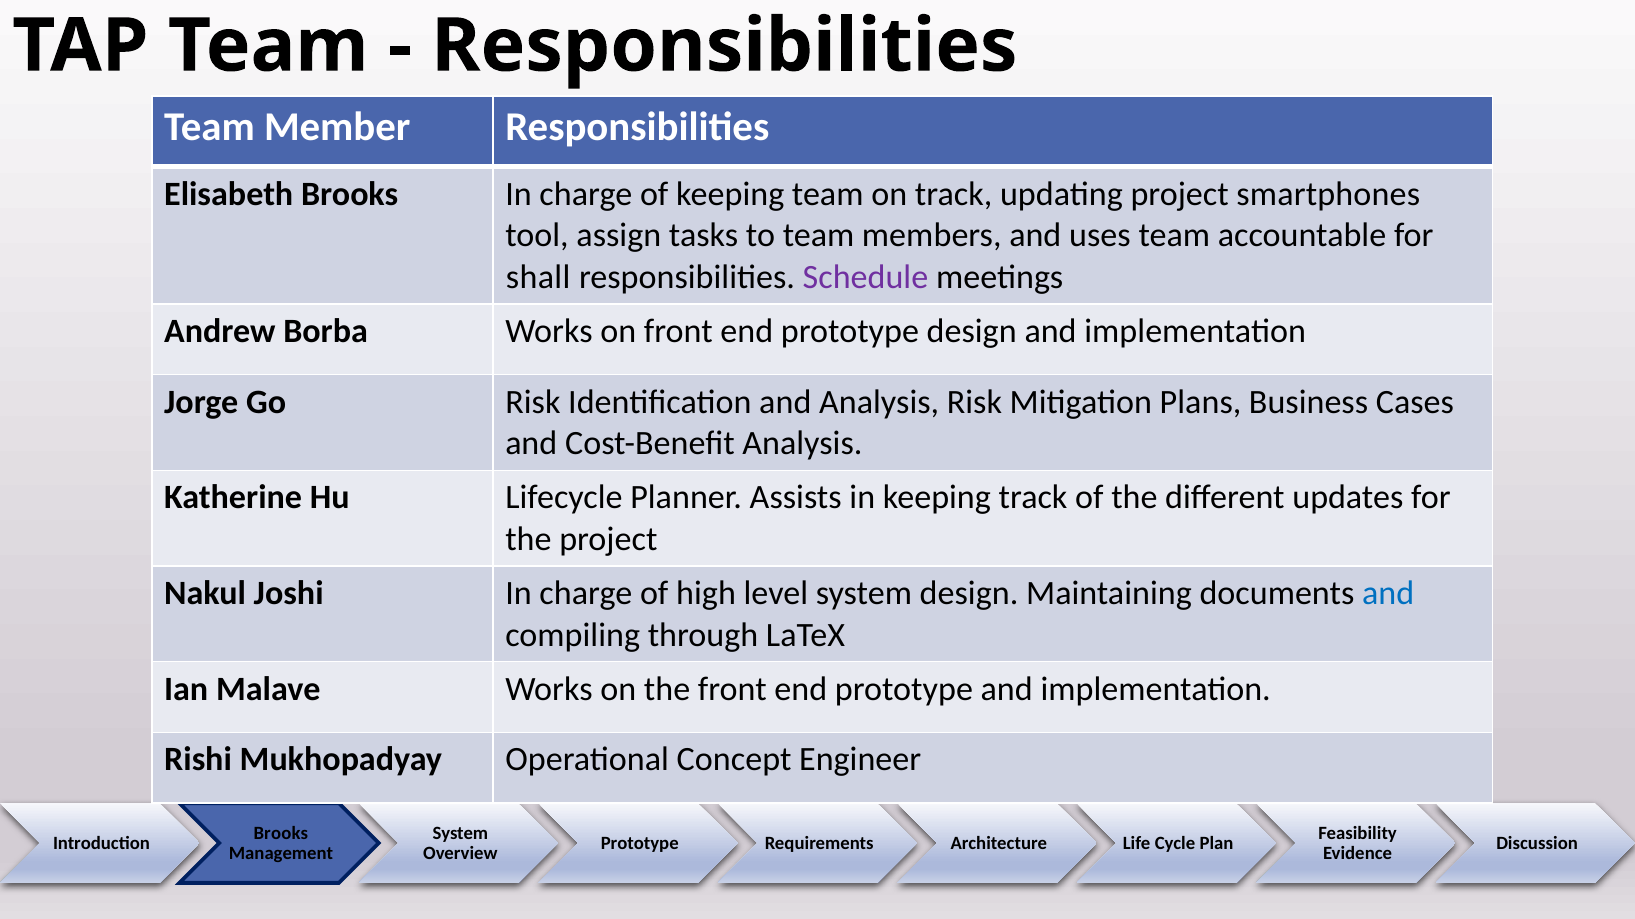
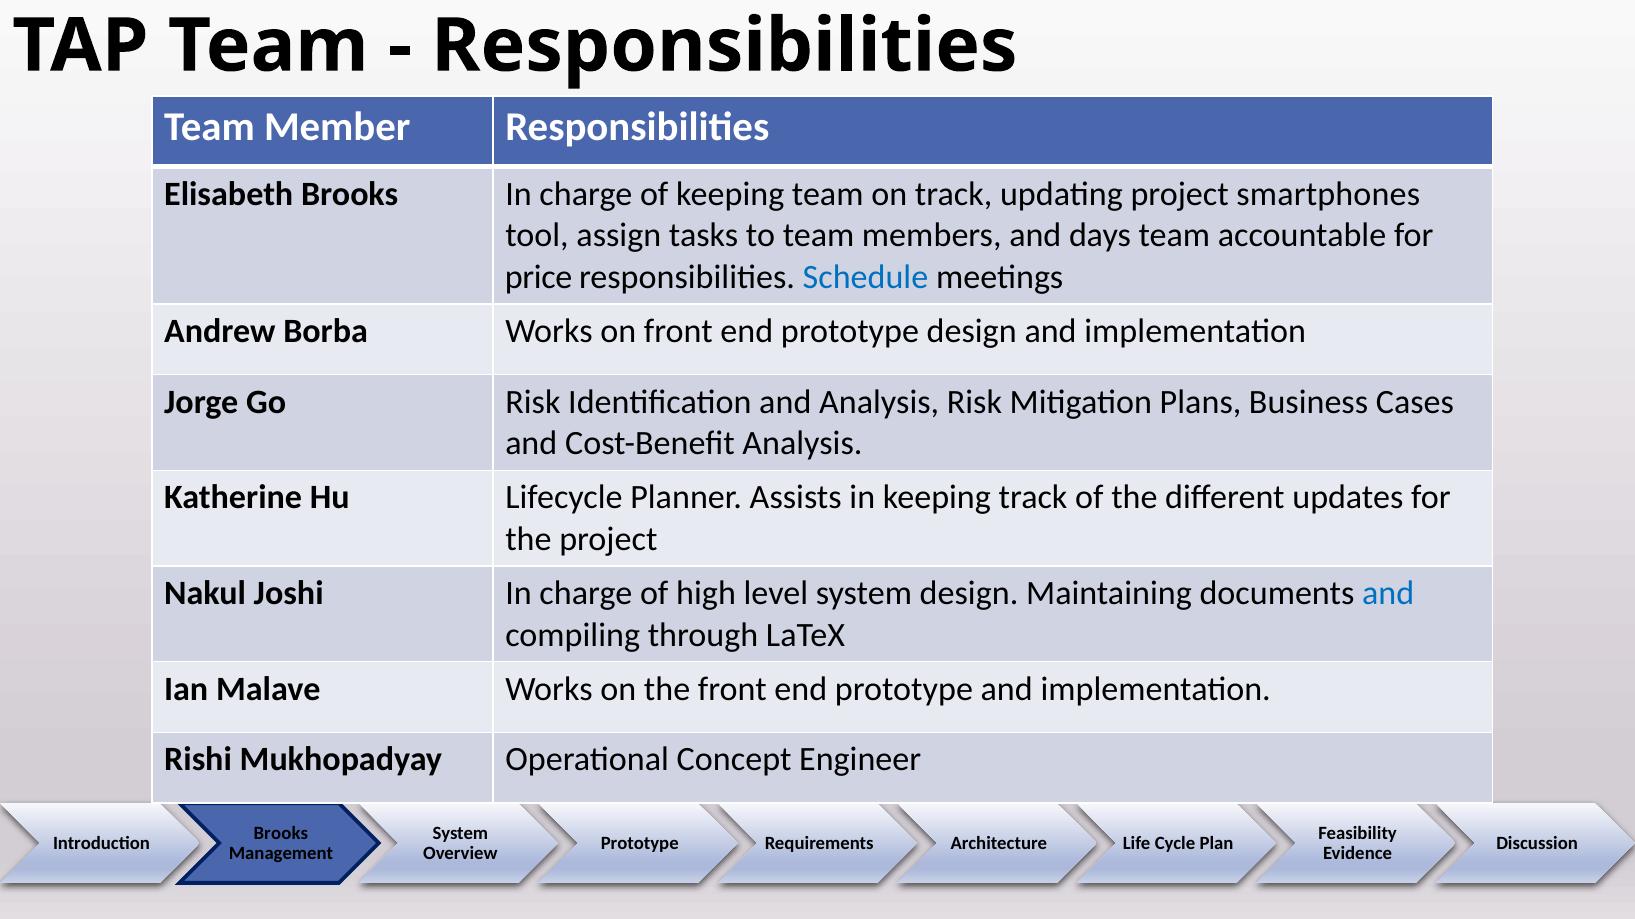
uses: uses -> days (1100, 236)
shall: shall -> price (539, 278)
Schedule colour: purple -> blue (865, 278)
